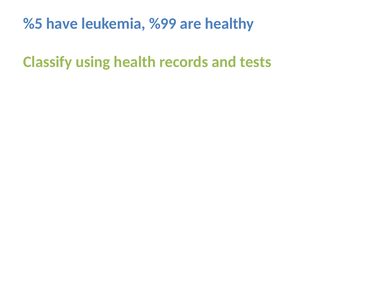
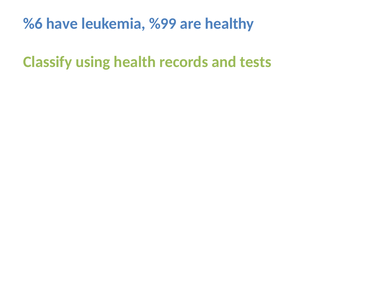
%5: %5 -> %6 (33, 24)
